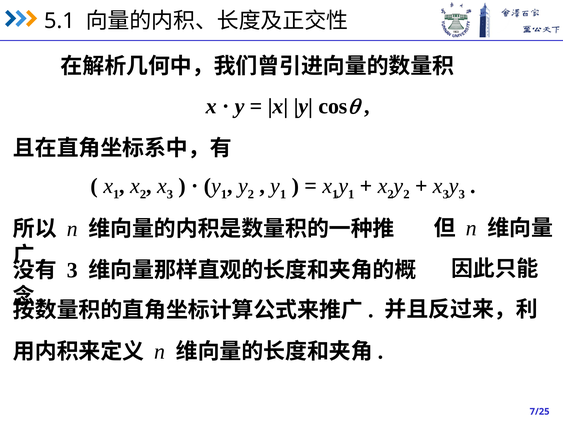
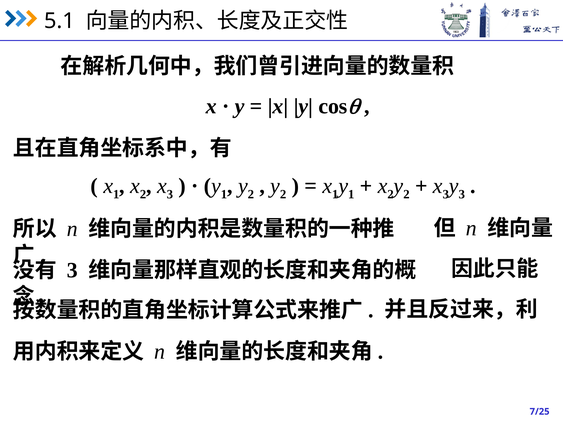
1: 1 -> 2 (283, 195)
